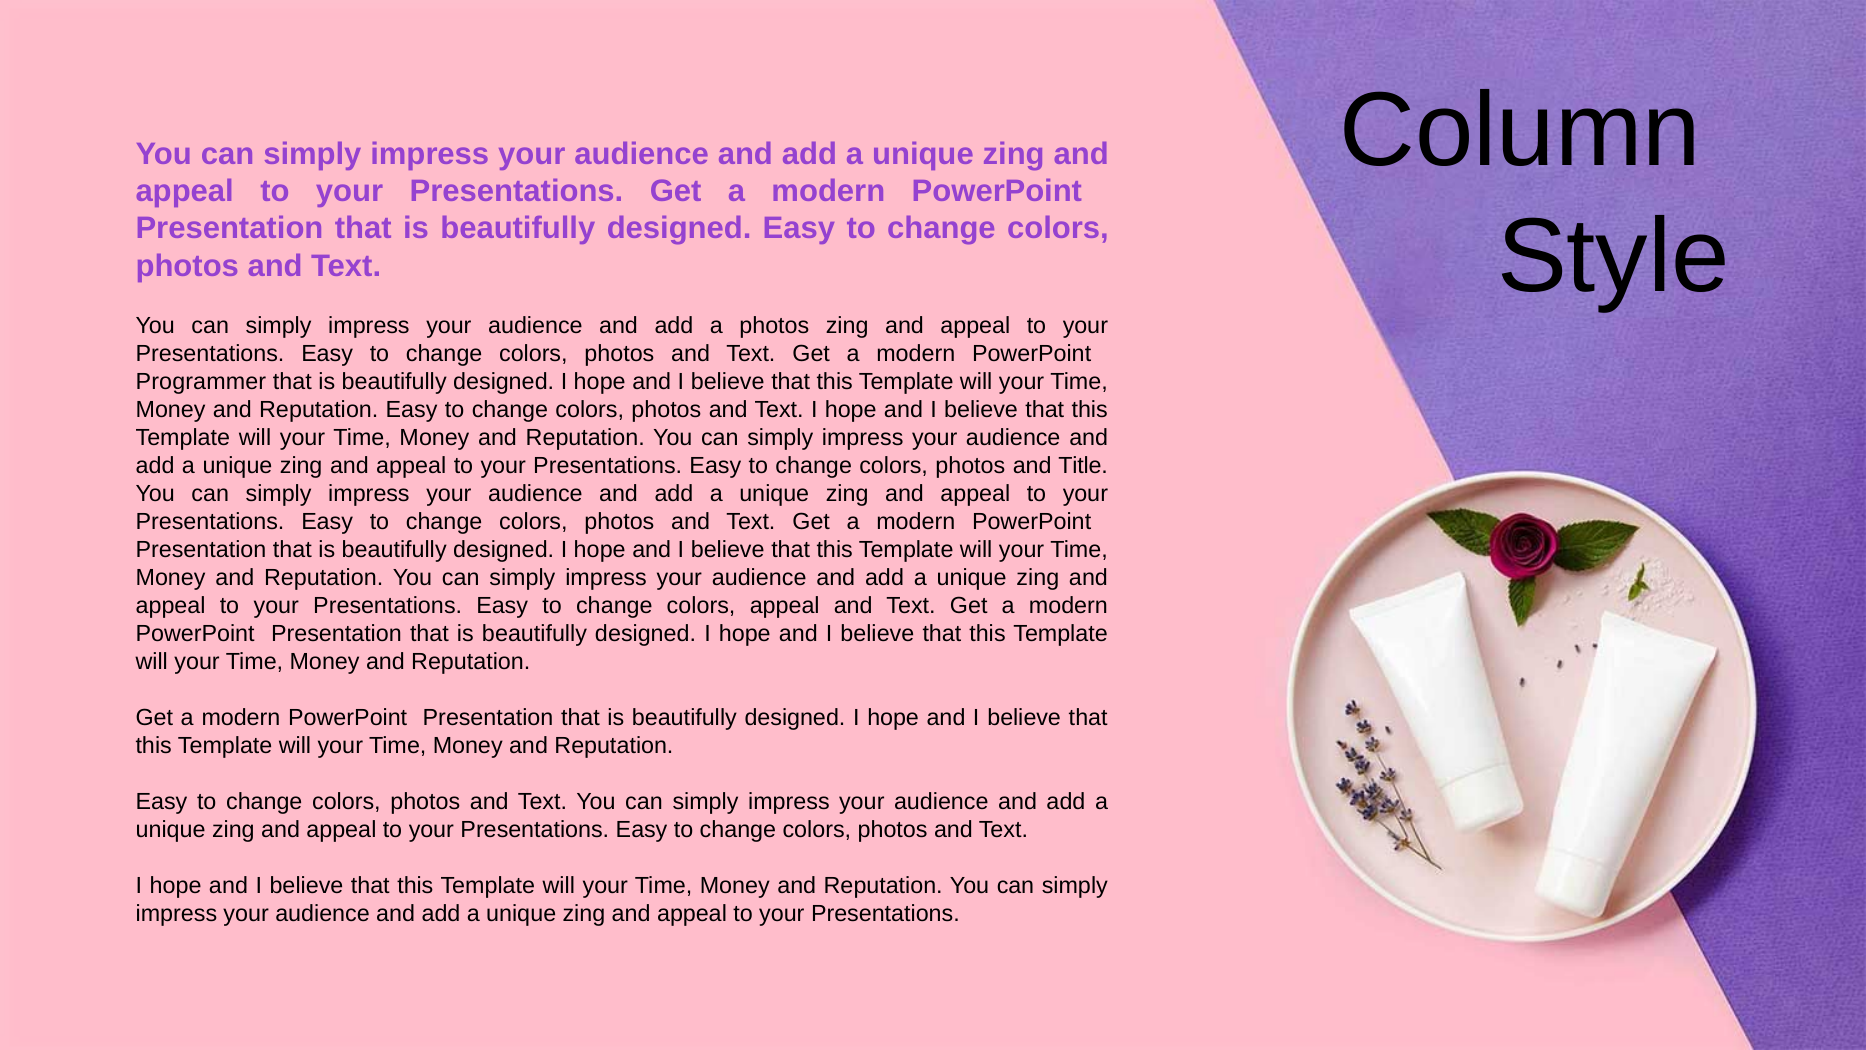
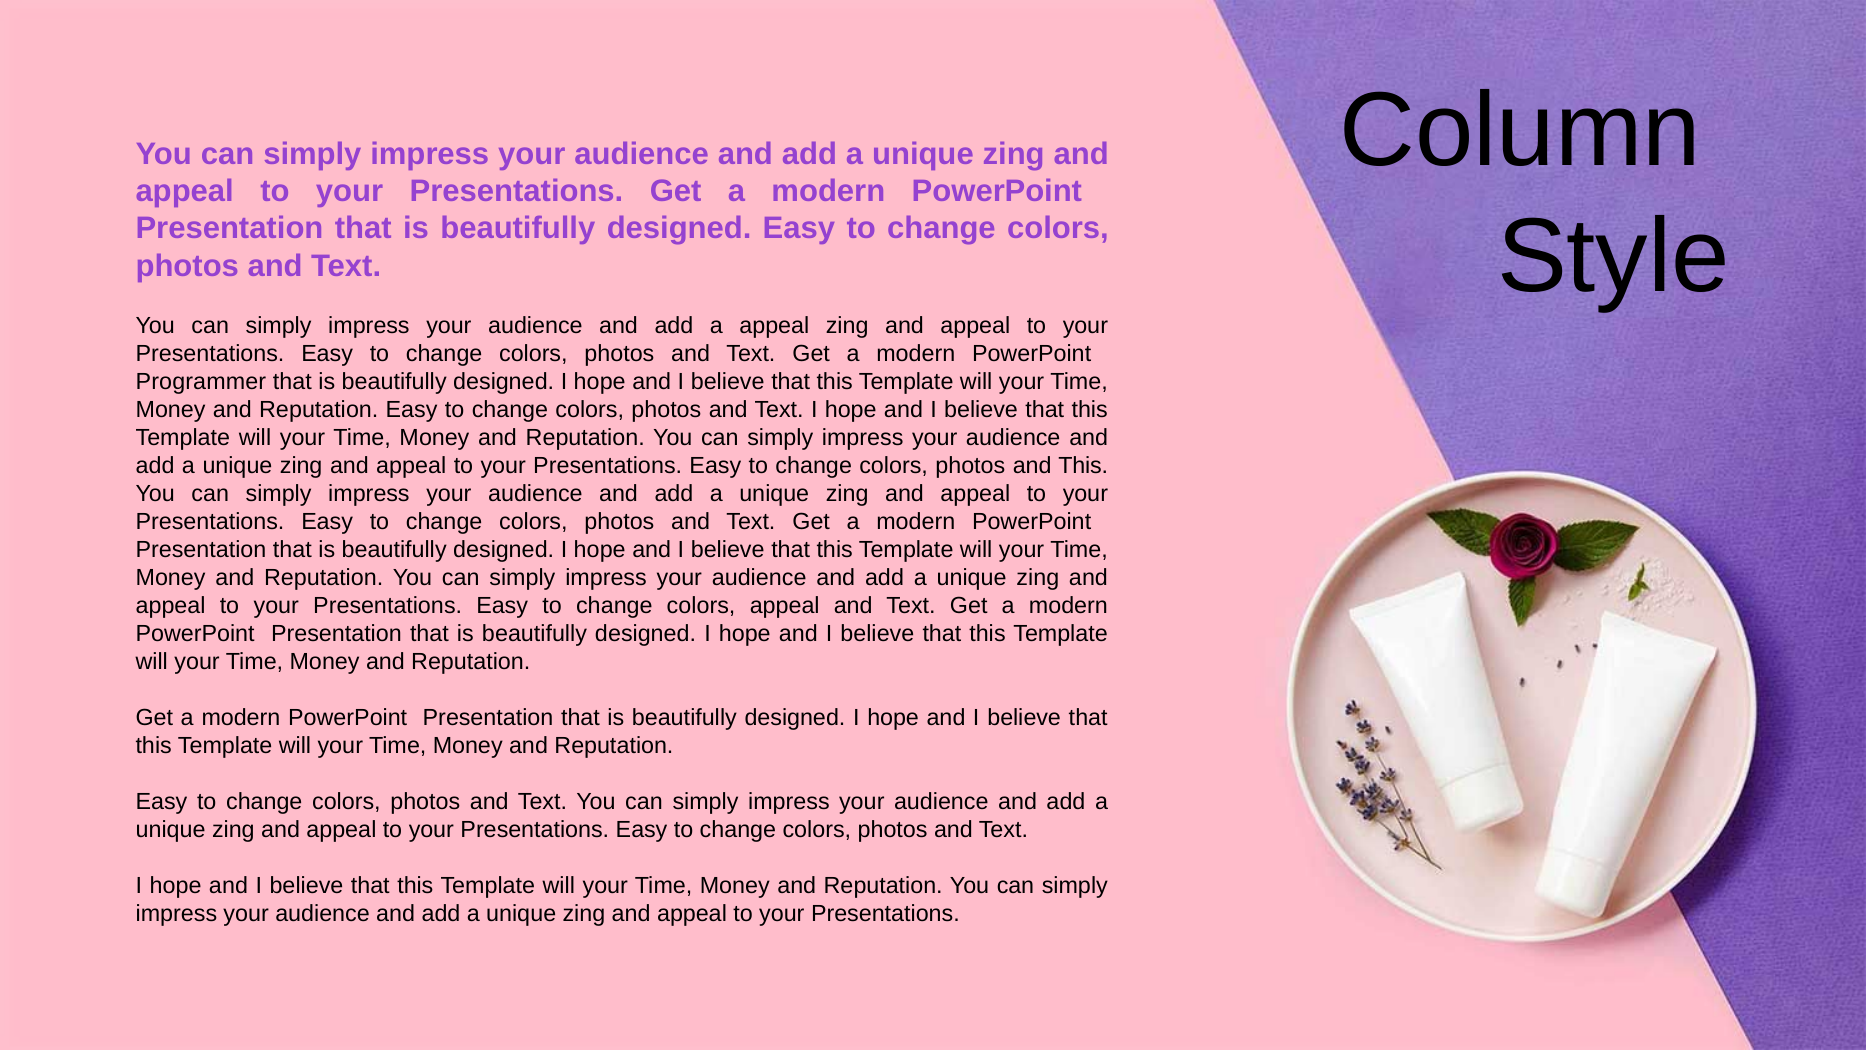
a photos: photos -> appeal (774, 326)
and Title: Title -> This (1083, 466)
